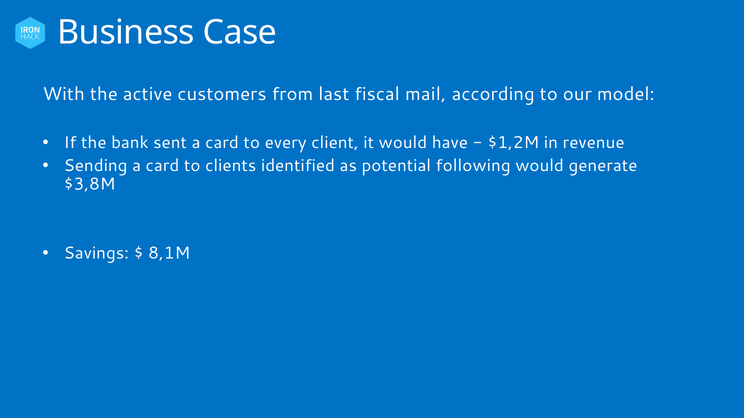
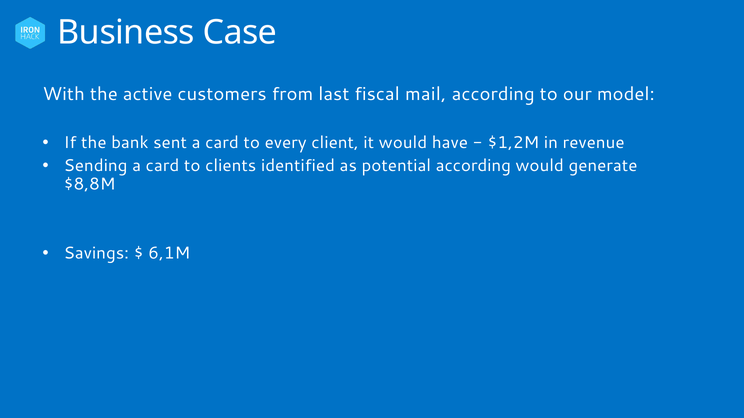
potential following: following -> according (473, 166)
$3,8M: $3,8M -> $8,8M (90, 184)
8,1M: 8,1M -> 6,1M (169, 254)
